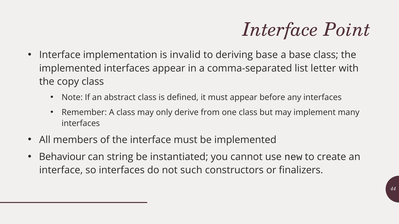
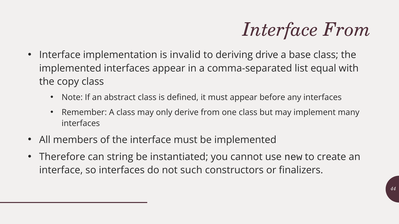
Interface Point: Point -> From (347, 30)
deriving base: base -> drive (267, 55)
letter: letter -> equal (323, 68)
Behaviour: Behaviour -> Therefore (62, 157)
